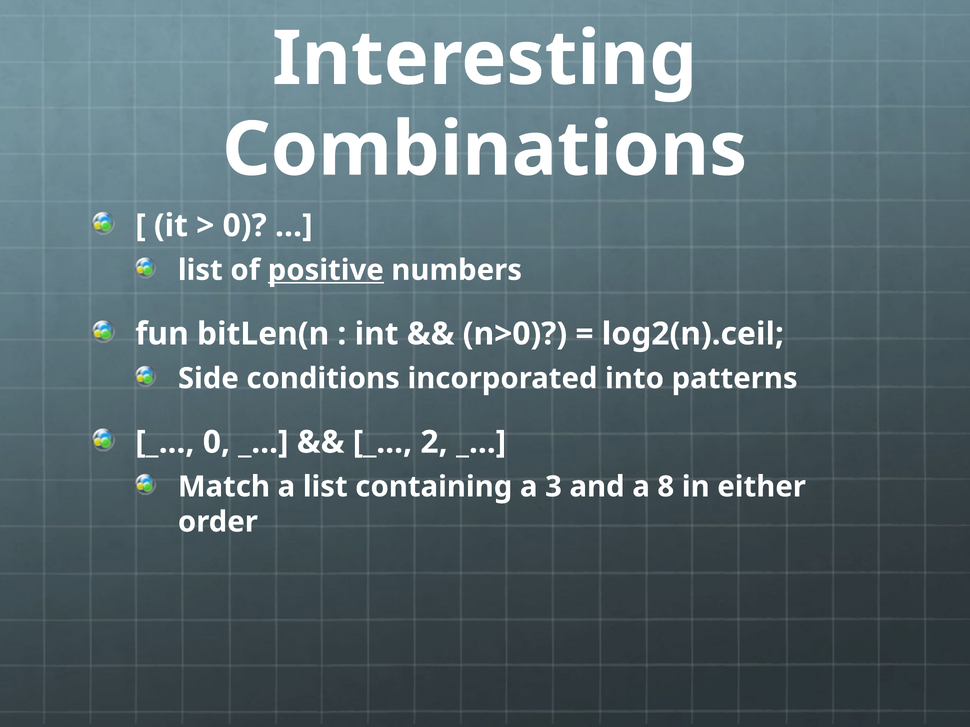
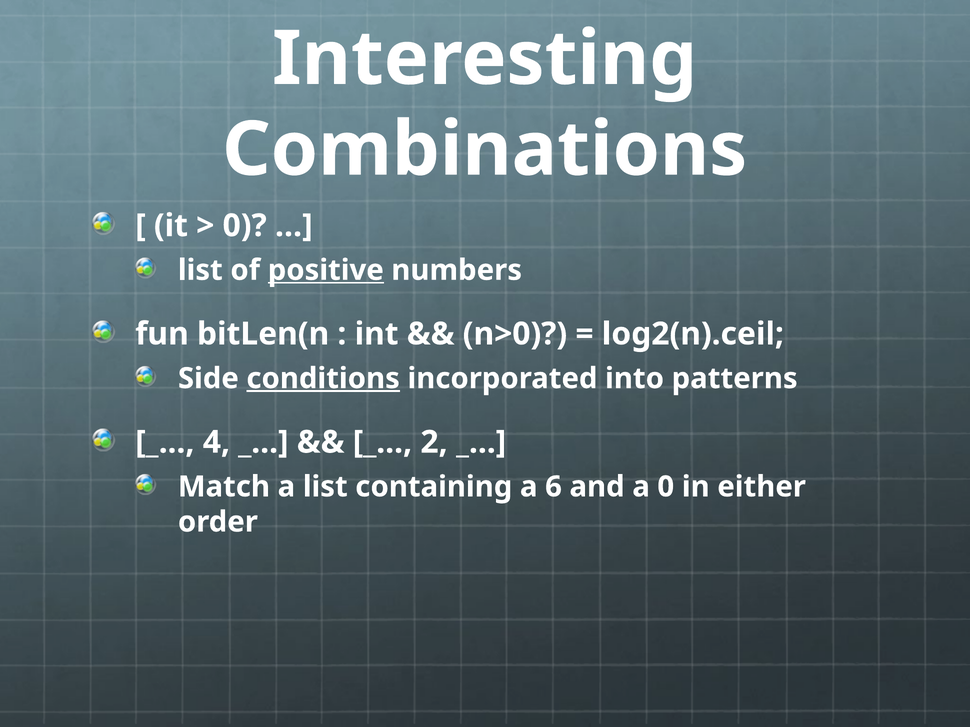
conditions underline: none -> present (323, 379)
0: 0 -> 4 (216, 442)
3: 3 -> 6 (553, 487)
a 8: 8 -> 0 (666, 487)
